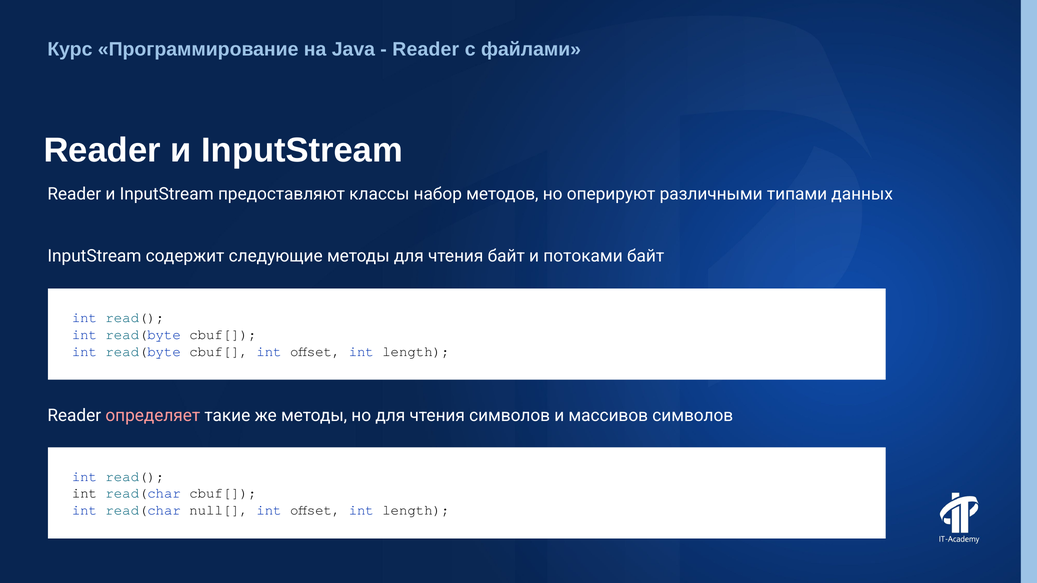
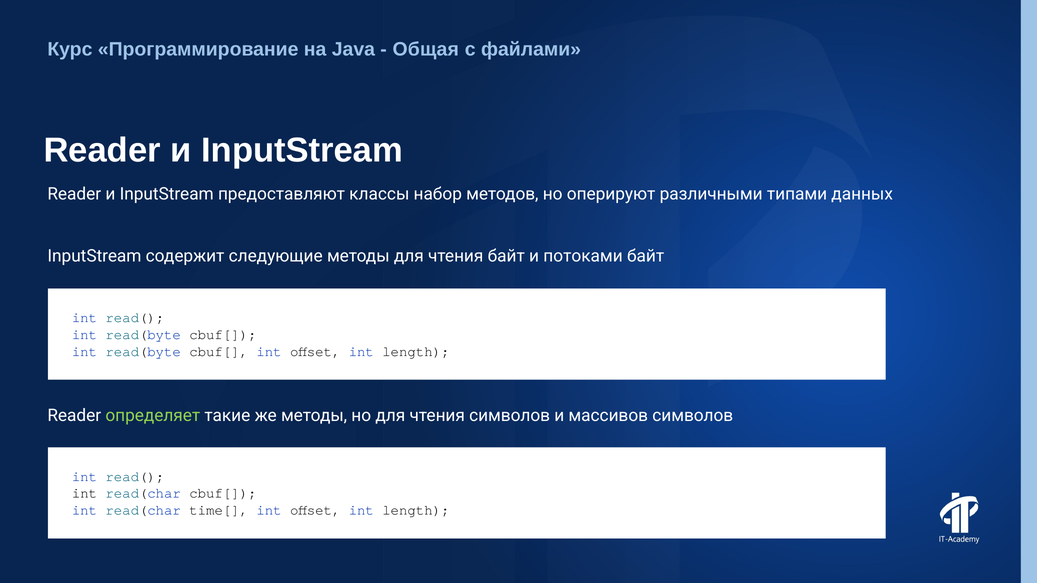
Reader: Reader -> Общая (426, 49)
определяет colour: pink -> light green (153, 416)
null[: null[ -> time[ (219, 510)
